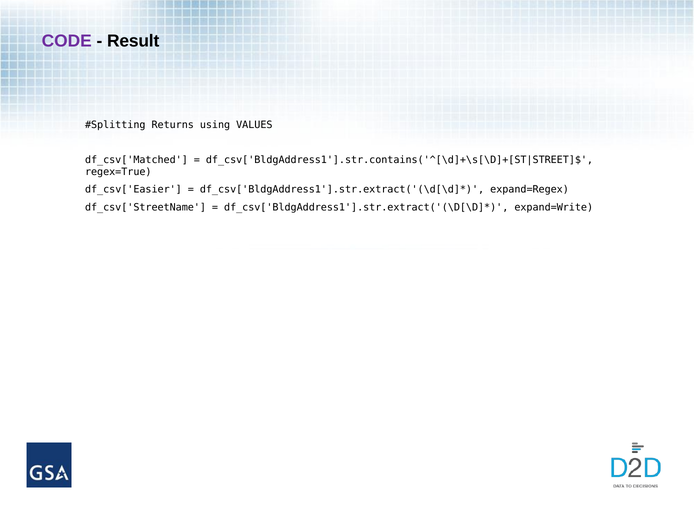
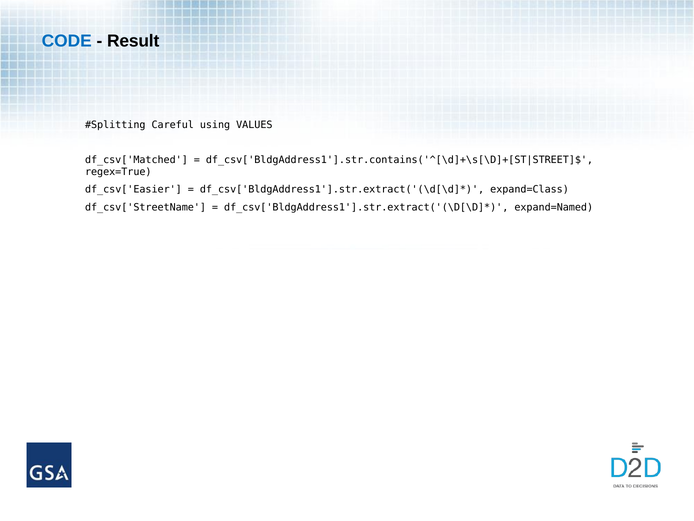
CODE colour: purple -> blue (67, 41)
Returns: Returns -> Careful (173, 125)
expand=Regex: expand=Regex -> expand=Class (530, 189)
expand=Write: expand=Write -> expand=Named (554, 207)
